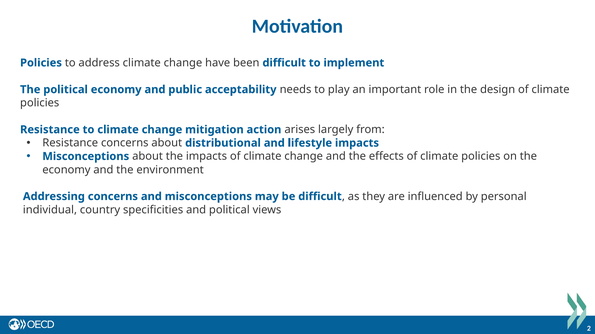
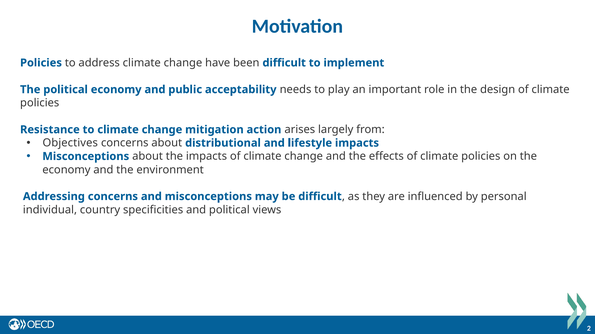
Resistance: Resistance -> Objectives (70, 143)
